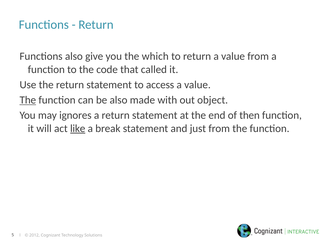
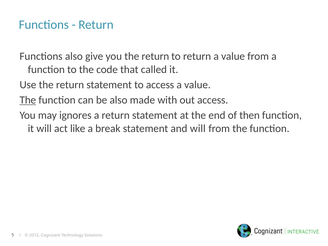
you the which: which -> return (155, 56)
out object: object -> access (213, 100)
like underline: present -> none (78, 128)
and just: just -> will (198, 128)
